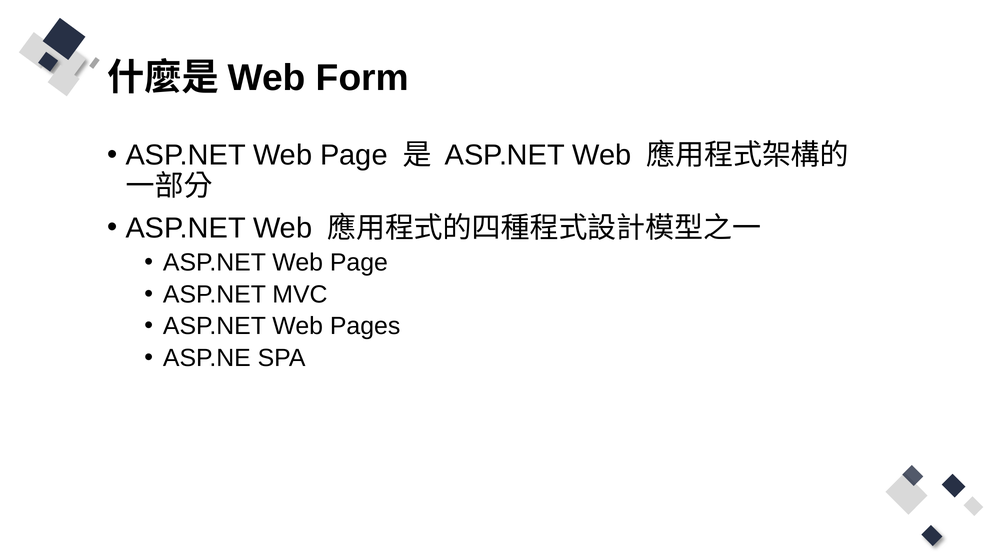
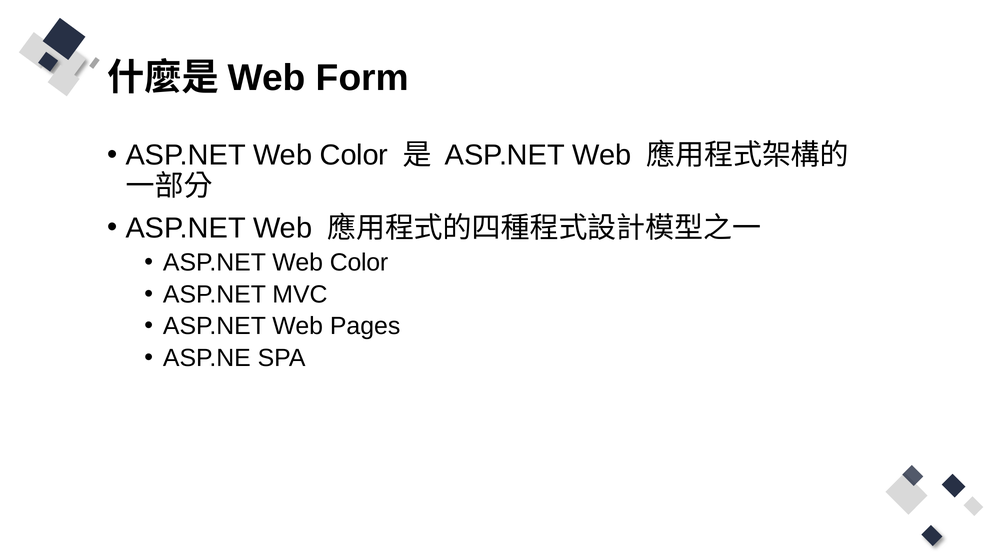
Page: Page -> Color (354, 155)
Page: Page -> Color (359, 262)
